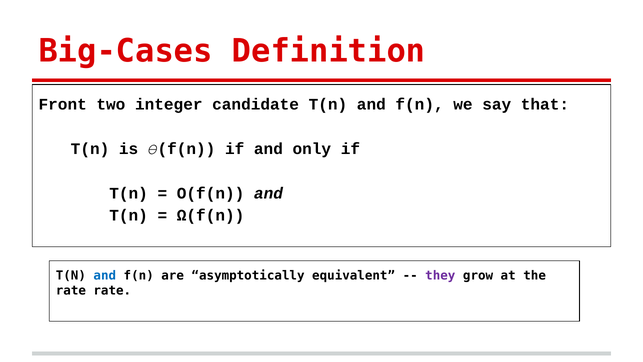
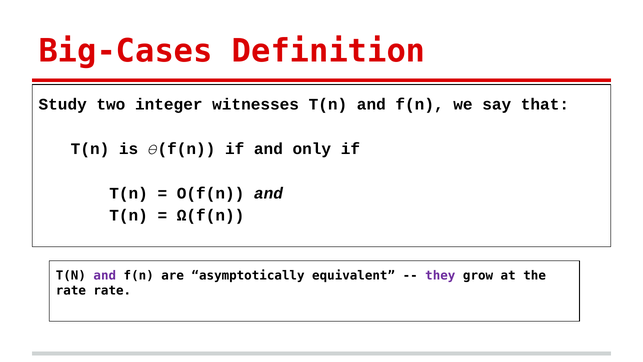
Front: Front -> Study (63, 104)
candidate: candidate -> witnesses (256, 104)
and colour: blue -> purple (105, 275)
